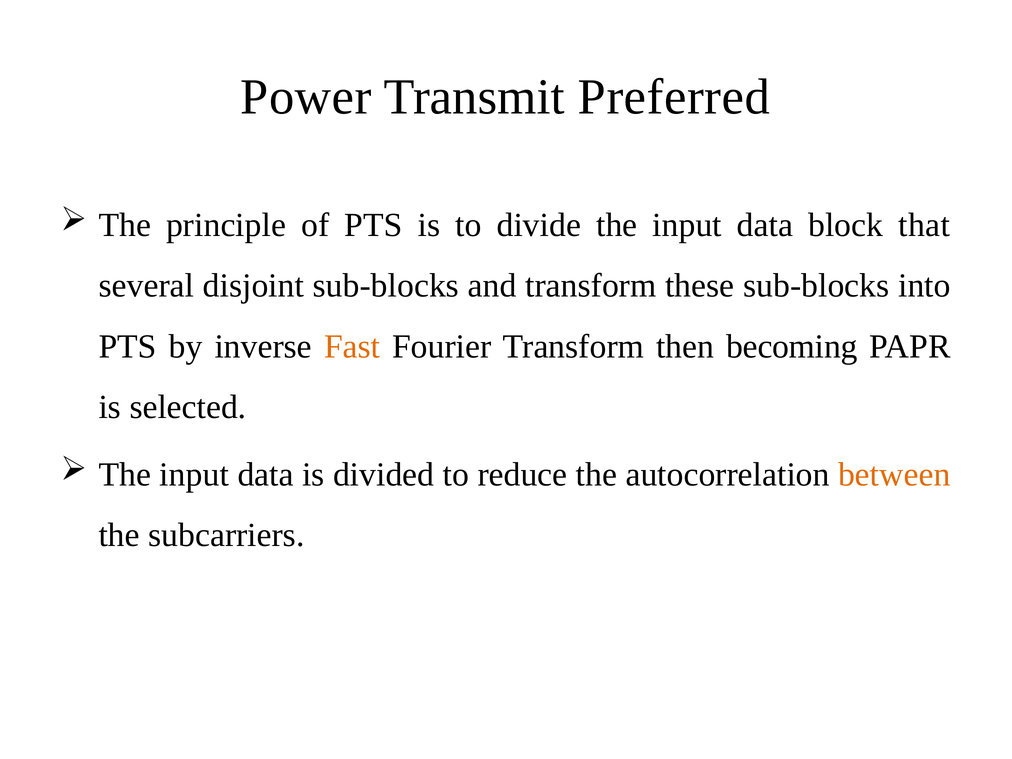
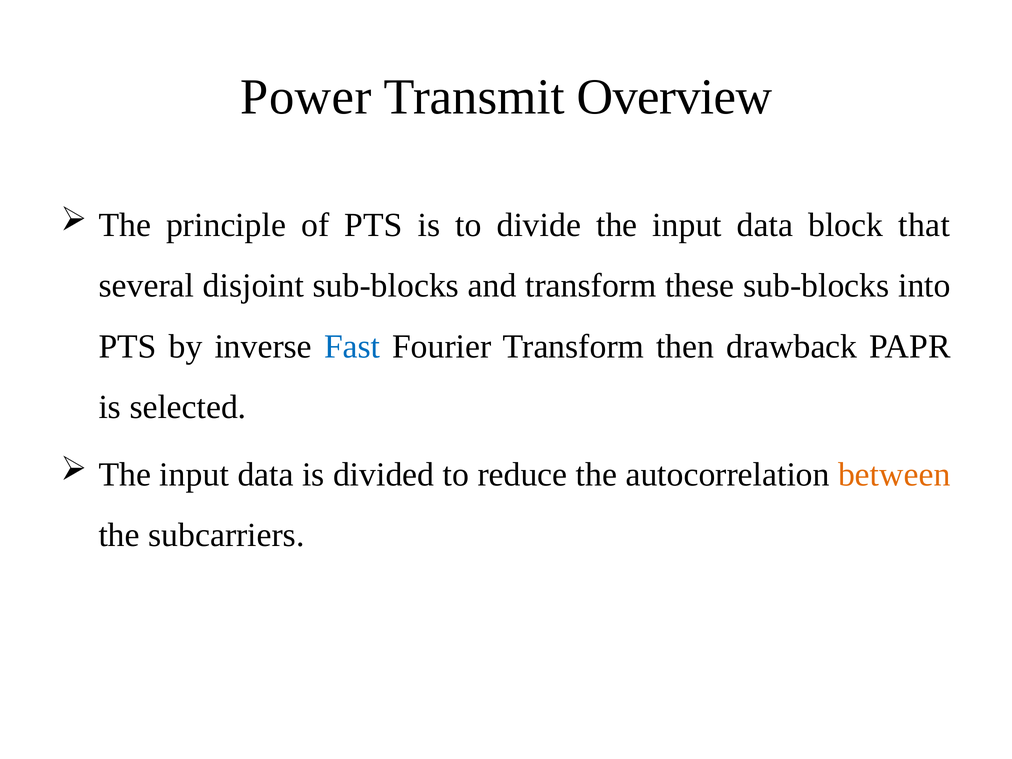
Preferred: Preferred -> Overview (674, 97)
Fast colour: orange -> blue (352, 346)
becoming: becoming -> drawback (792, 346)
